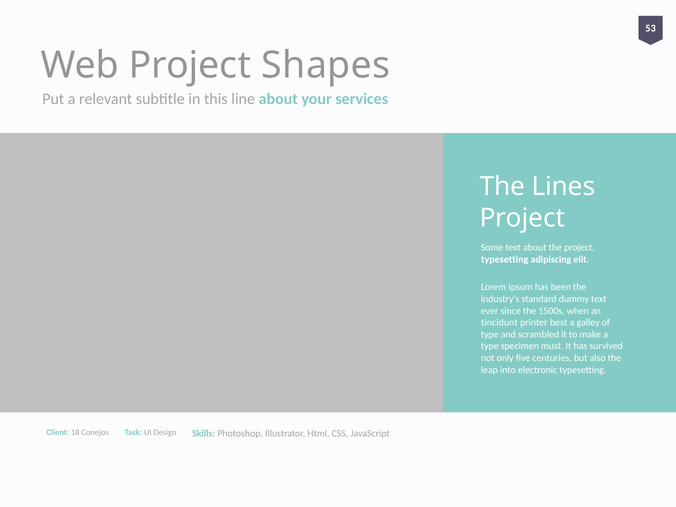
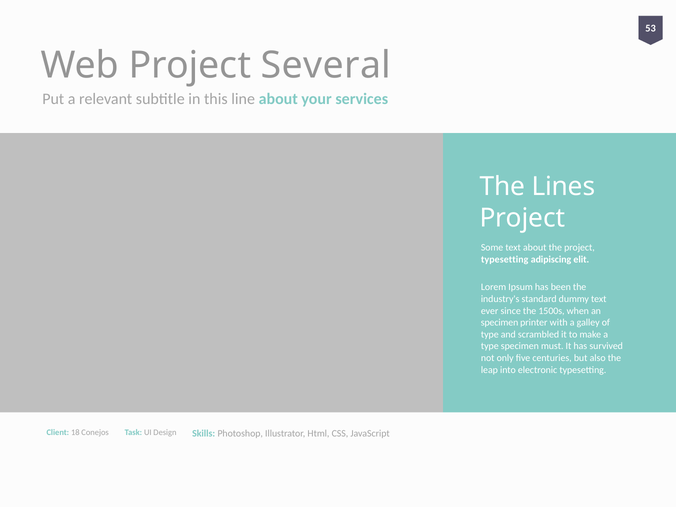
Shapes: Shapes -> Several (326, 65)
tincidunt: tincidunt -> specimen (500, 323)
best: best -> with (559, 323)
